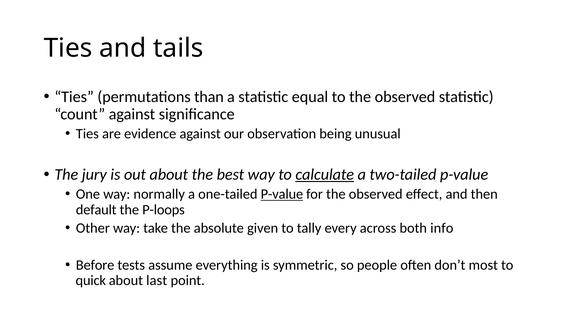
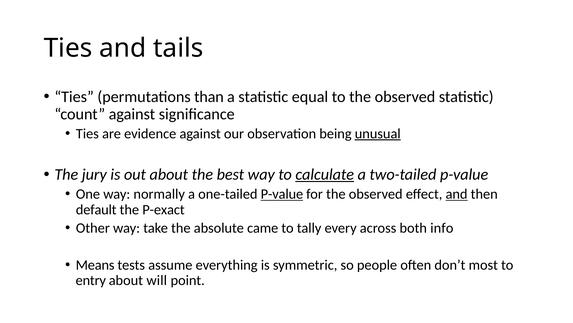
unusual underline: none -> present (378, 133)
and underline: none -> present (457, 194)
P-loops: P-loops -> P-exact (163, 209)
given: given -> came (263, 228)
Before: Before -> Means (95, 265)
quick: quick -> entry (91, 280)
last: last -> will (157, 280)
